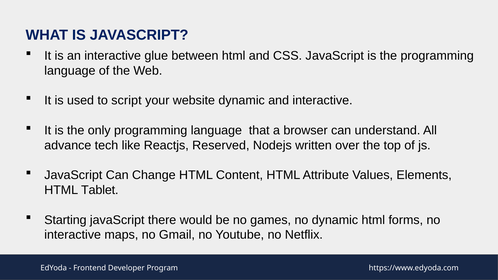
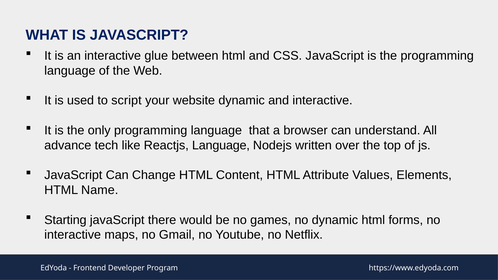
Reactjs Reserved: Reserved -> Language (221, 145)
Tablet: Tablet -> Name (100, 190)
